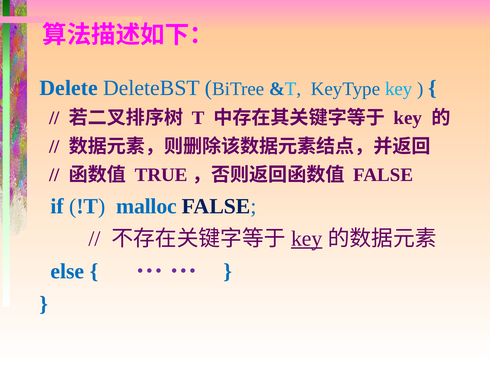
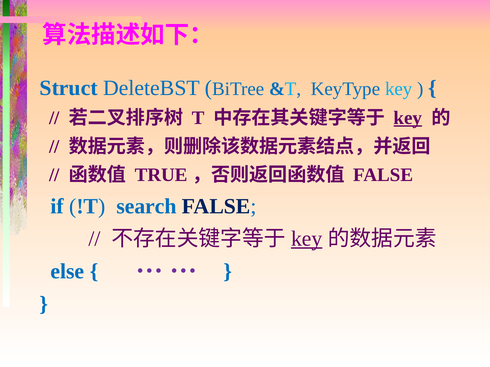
Delete: Delete -> Struct (69, 88)
key underline: none -> present (408, 118)
malloc: malloc -> search (146, 206)
